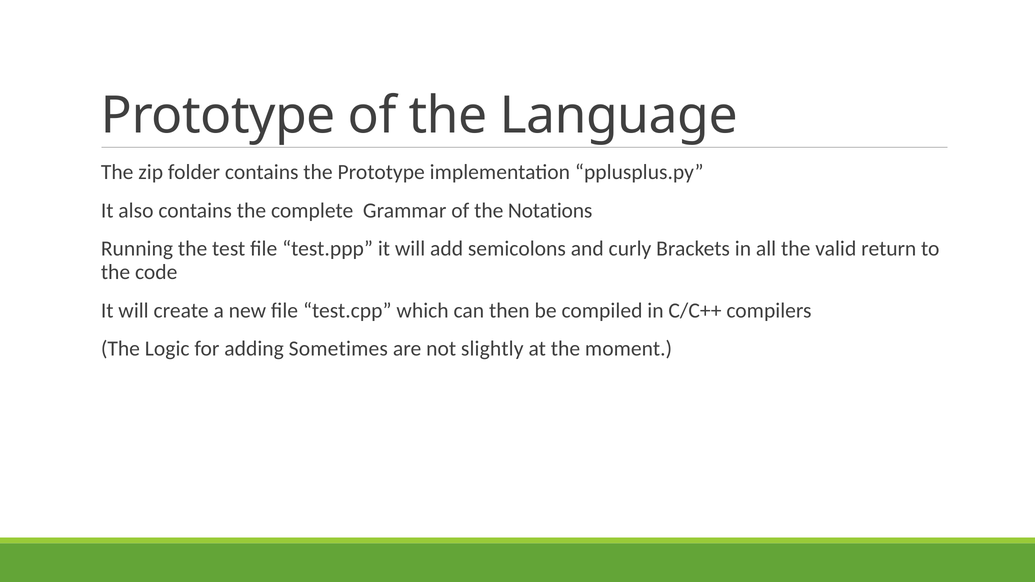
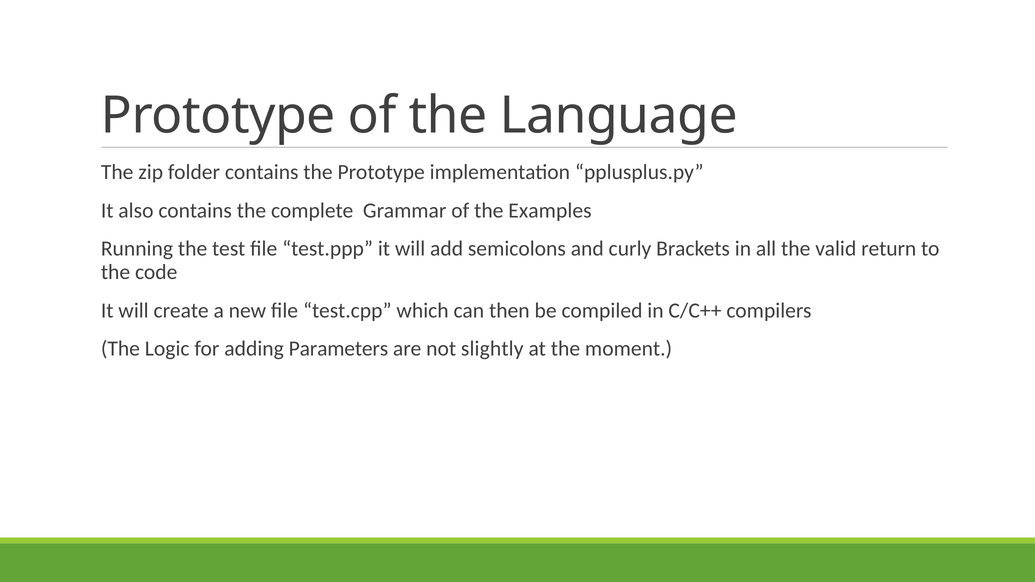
Notations: Notations -> Examples (550, 210)
Sometimes: Sometimes -> Parameters (338, 349)
